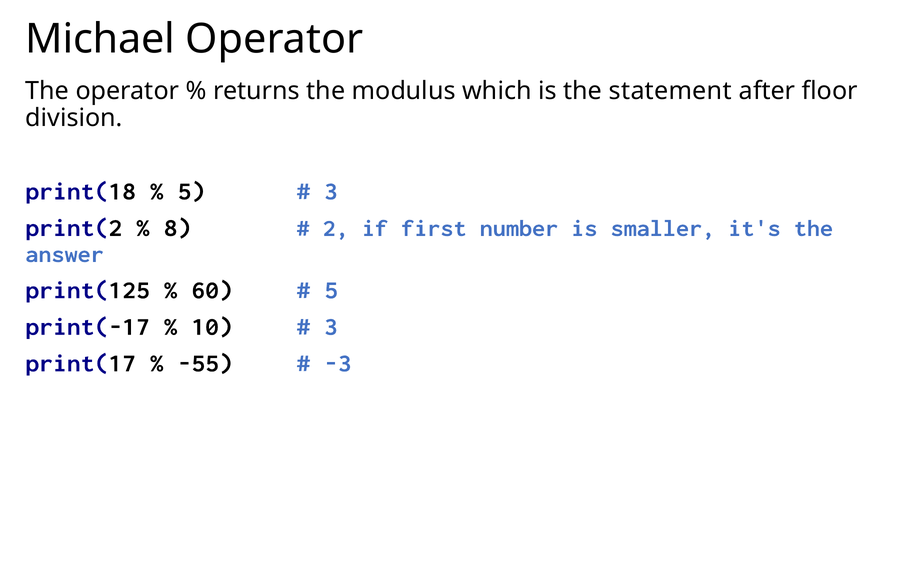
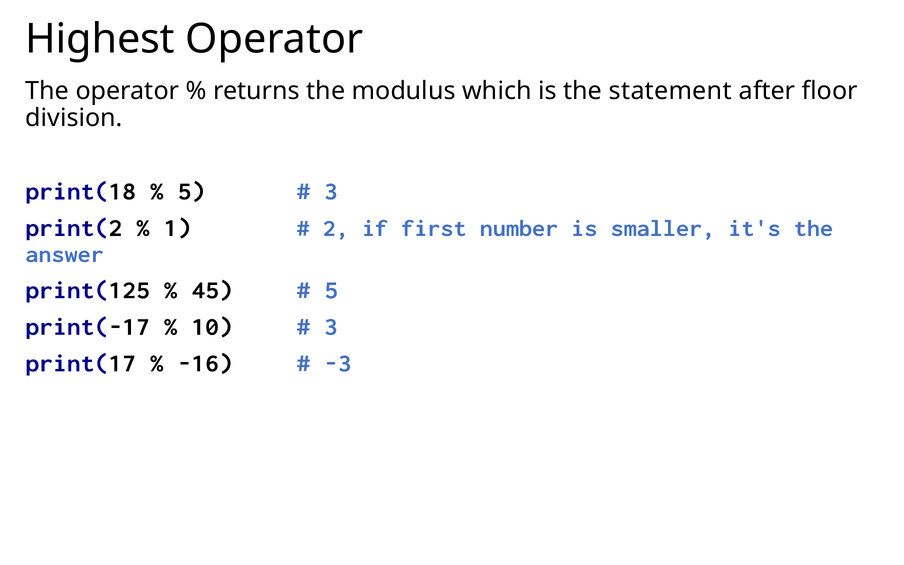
Michael: Michael -> Highest (100, 39)
8: 8 -> 1 (178, 228)
60: 60 -> 45 (212, 290)
-55: -55 -> -16 (205, 363)
